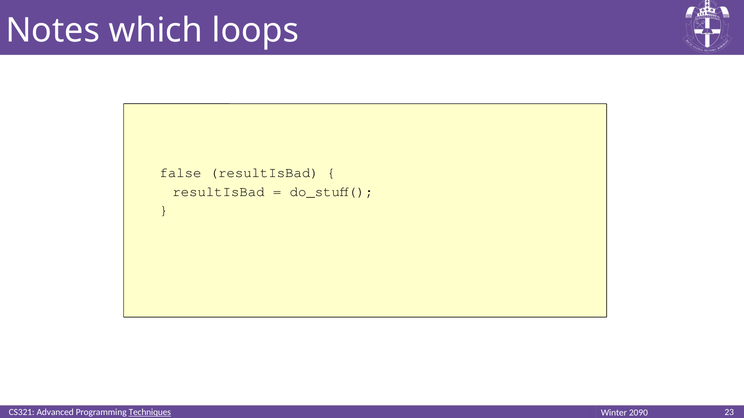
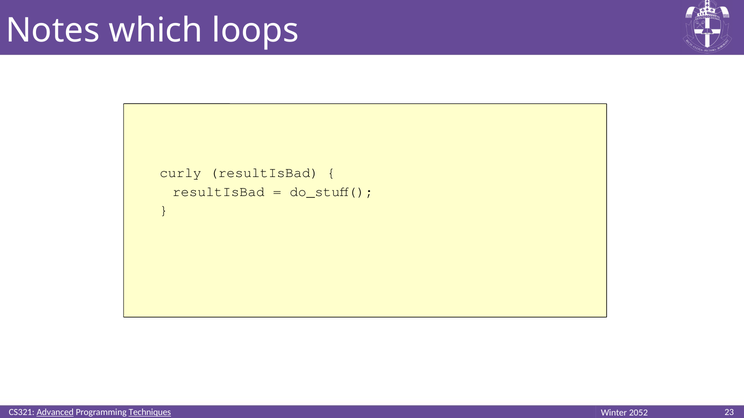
false: false -> curly (181, 173)
Advanced underline: none -> present (55, 413)
2090: 2090 -> 2052 (638, 413)
